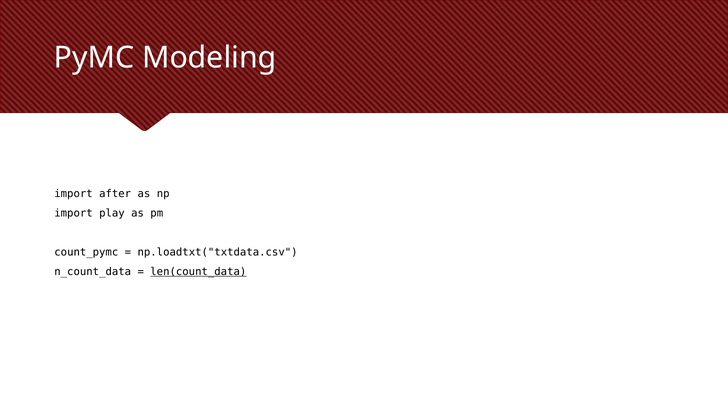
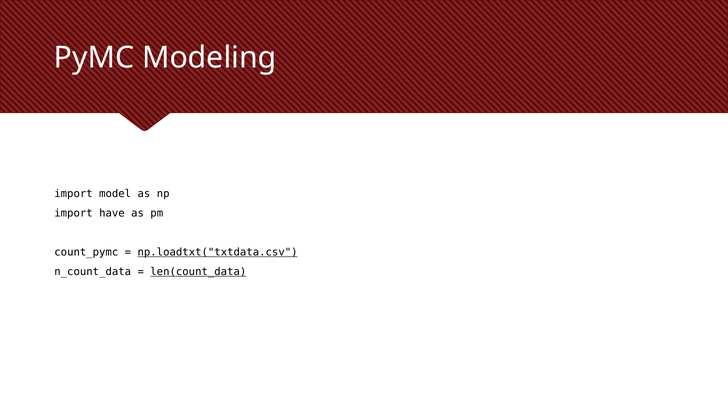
after: after -> model (115, 193)
play: play -> have (112, 213)
np.loadtxt("txtdata.csv underline: none -> present (218, 252)
